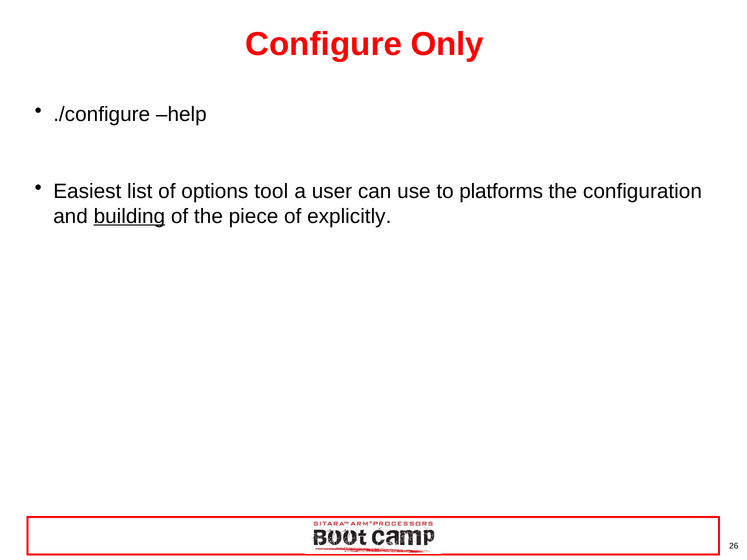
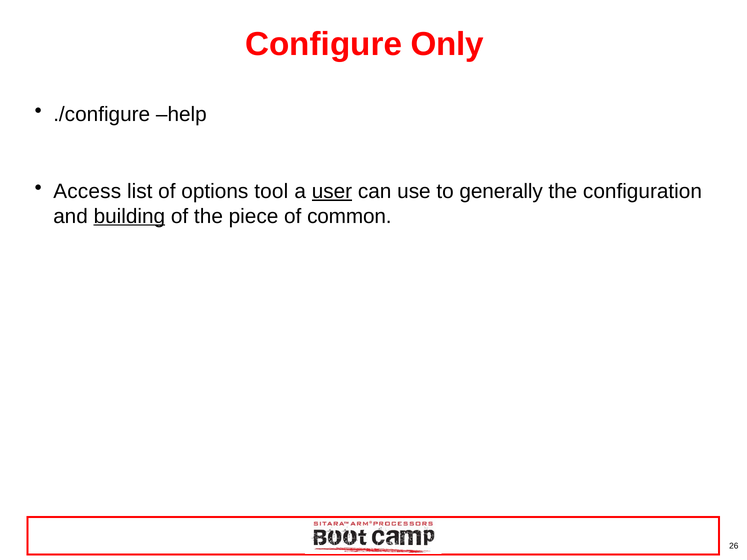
Easiest: Easiest -> Access (87, 191)
user underline: none -> present (332, 191)
platforms: platforms -> generally (501, 191)
explicitly: explicitly -> common (349, 216)
